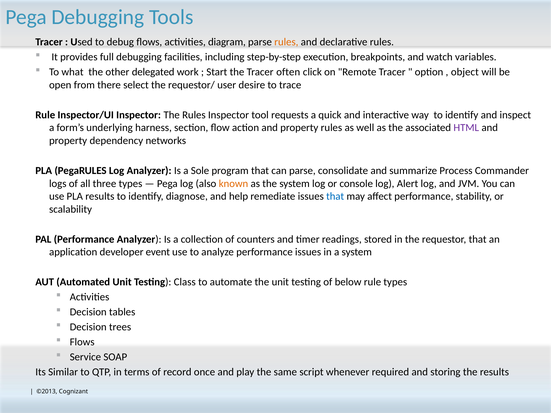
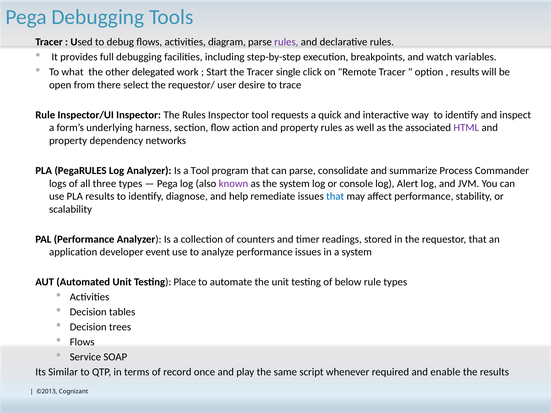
rules colour: orange -> purple (286, 42)
often: often -> single (288, 72)
object: object -> results (465, 72)
a Sole: Sole -> Tool (200, 171)
known colour: orange -> purple (233, 184)
Class: Class -> Place (185, 282)
storing: storing -> enable (445, 372)
